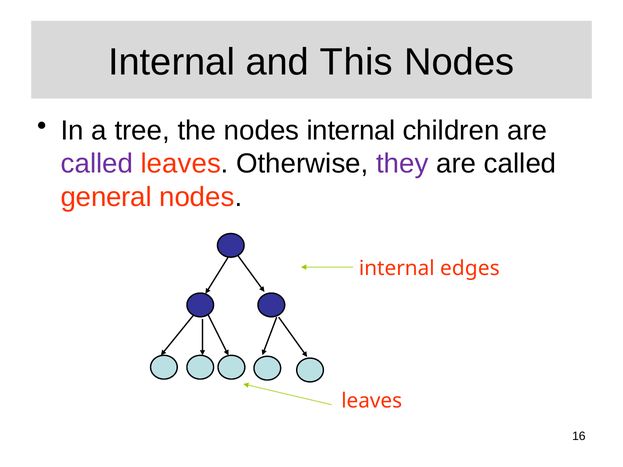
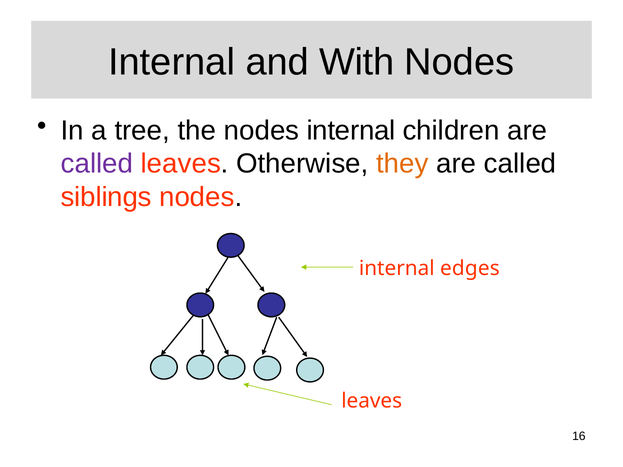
This: This -> With (357, 62)
they colour: purple -> orange (402, 164)
general: general -> siblings (106, 197)
